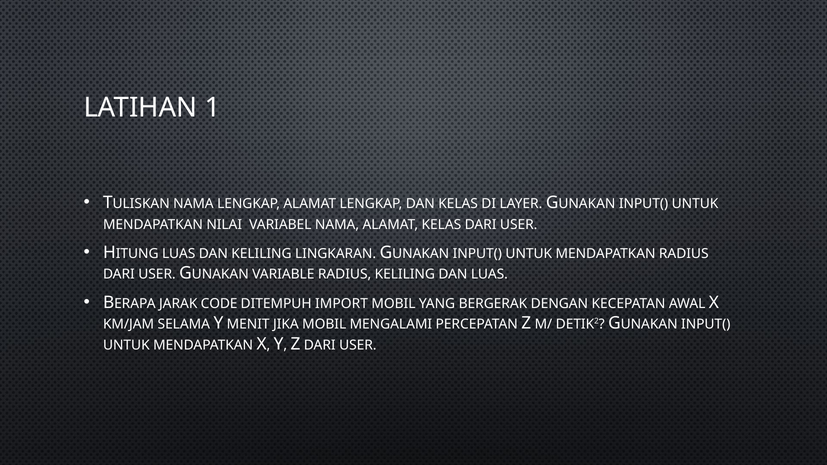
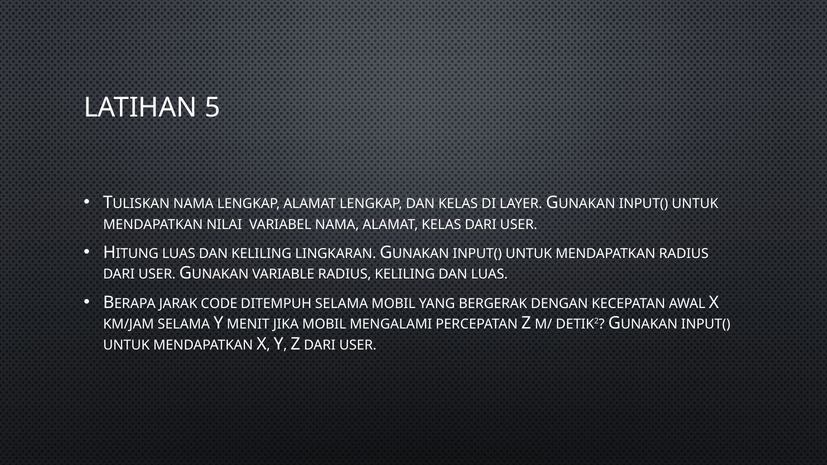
1: 1 -> 5 (212, 108)
DITEMPUH IMPORT: IMPORT -> SELAMA (342, 304)
